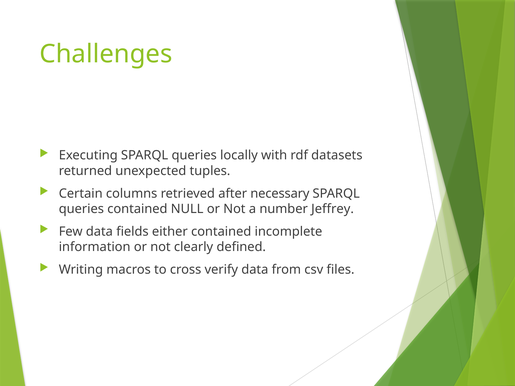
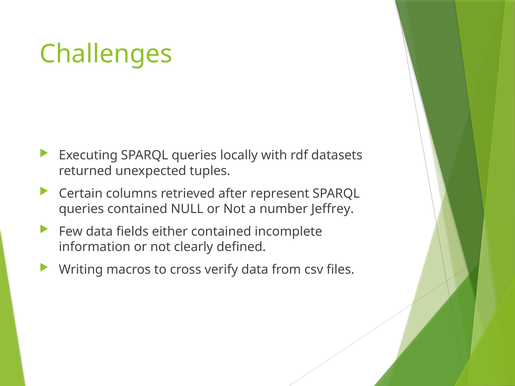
necessary: necessary -> represent (280, 194)
